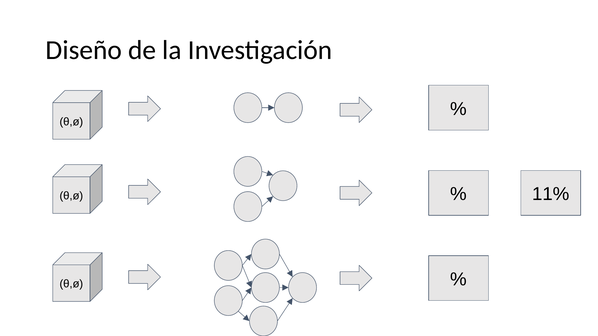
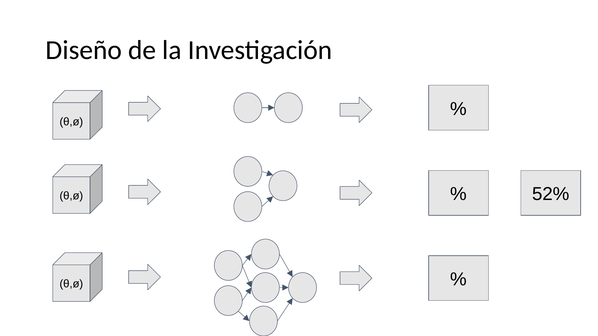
11%: 11% -> 52% (551, 194)
